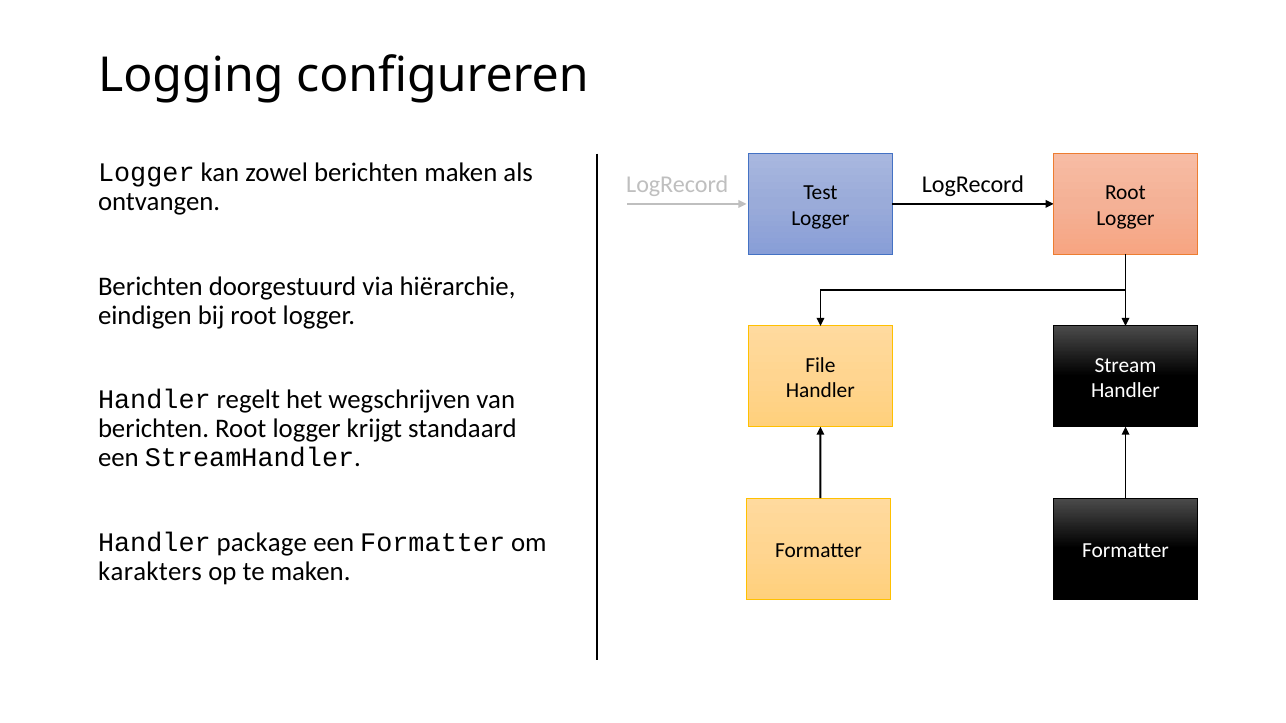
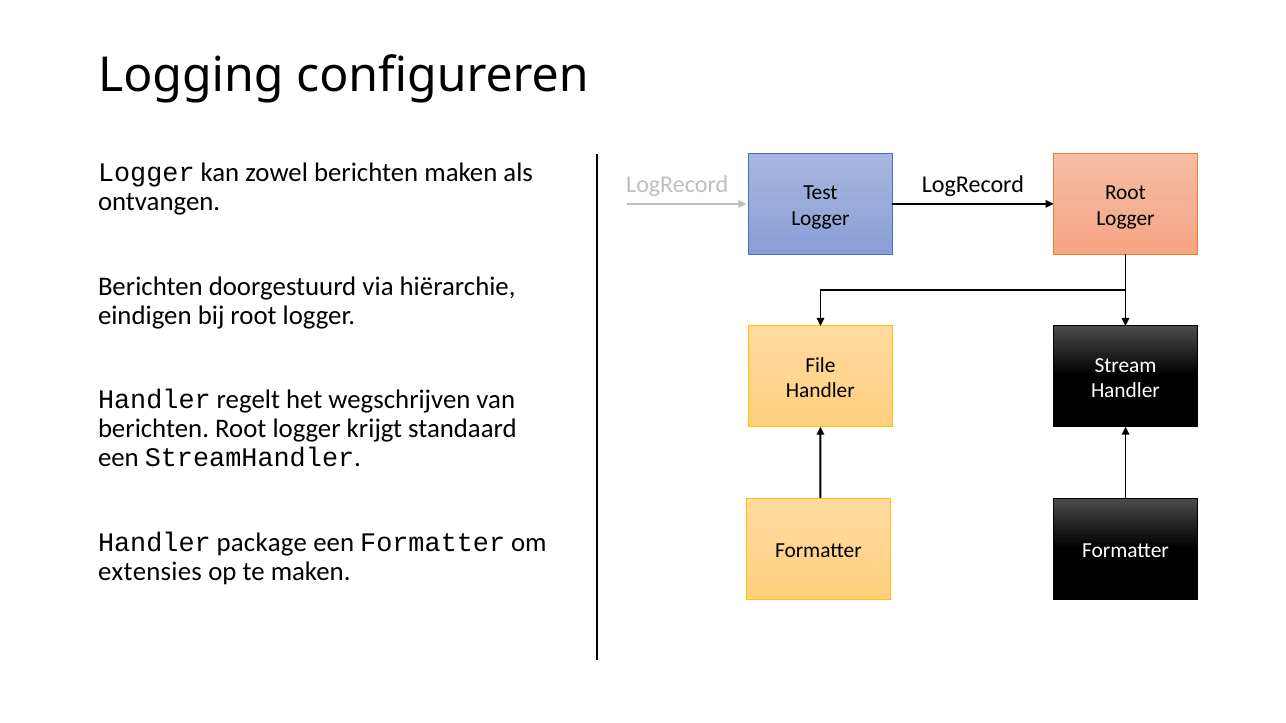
karakters: karakters -> extensies (150, 572)
